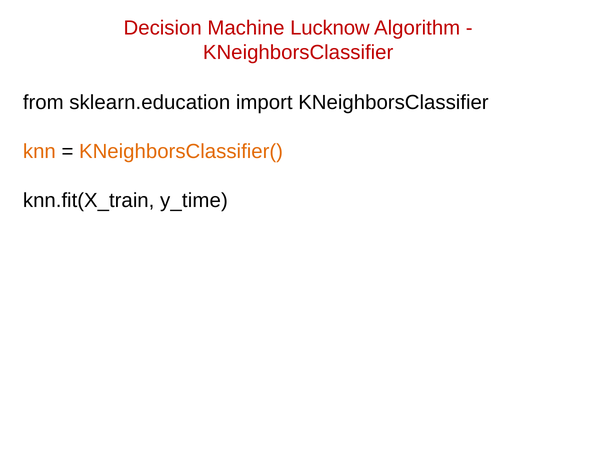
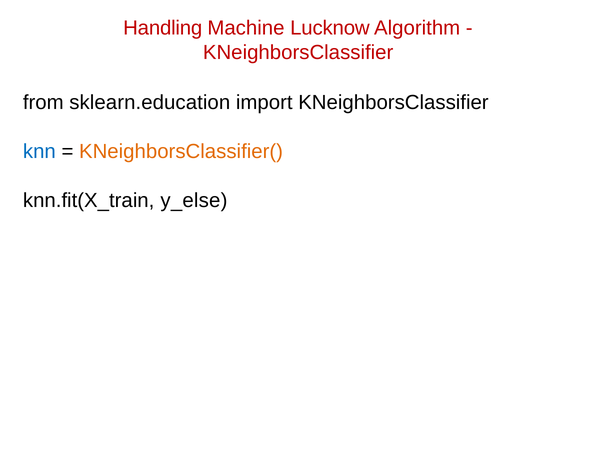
Decision: Decision -> Handling (163, 28)
knn colour: orange -> blue (39, 151)
y_time: y_time -> y_else (194, 200)
